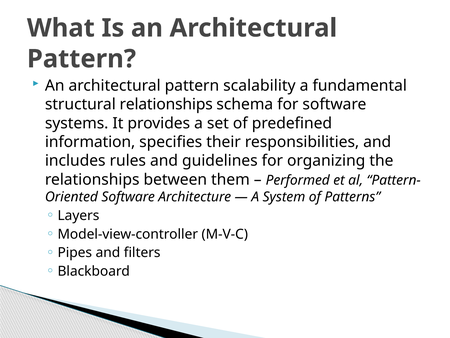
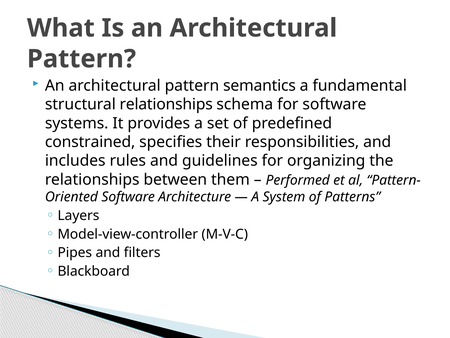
scalability: scalability -> semantics (260, 86)
information: information -> constrained (90, 142)
